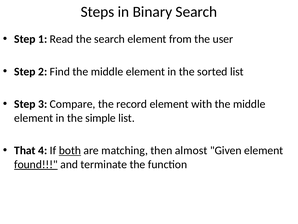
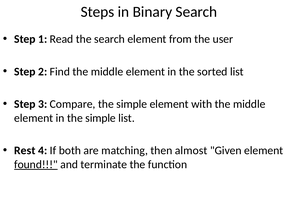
Compare the record: record -> simple (132, 104)
That: That -> Rest (25, 150)
both underline: present -> none (70, 150)
